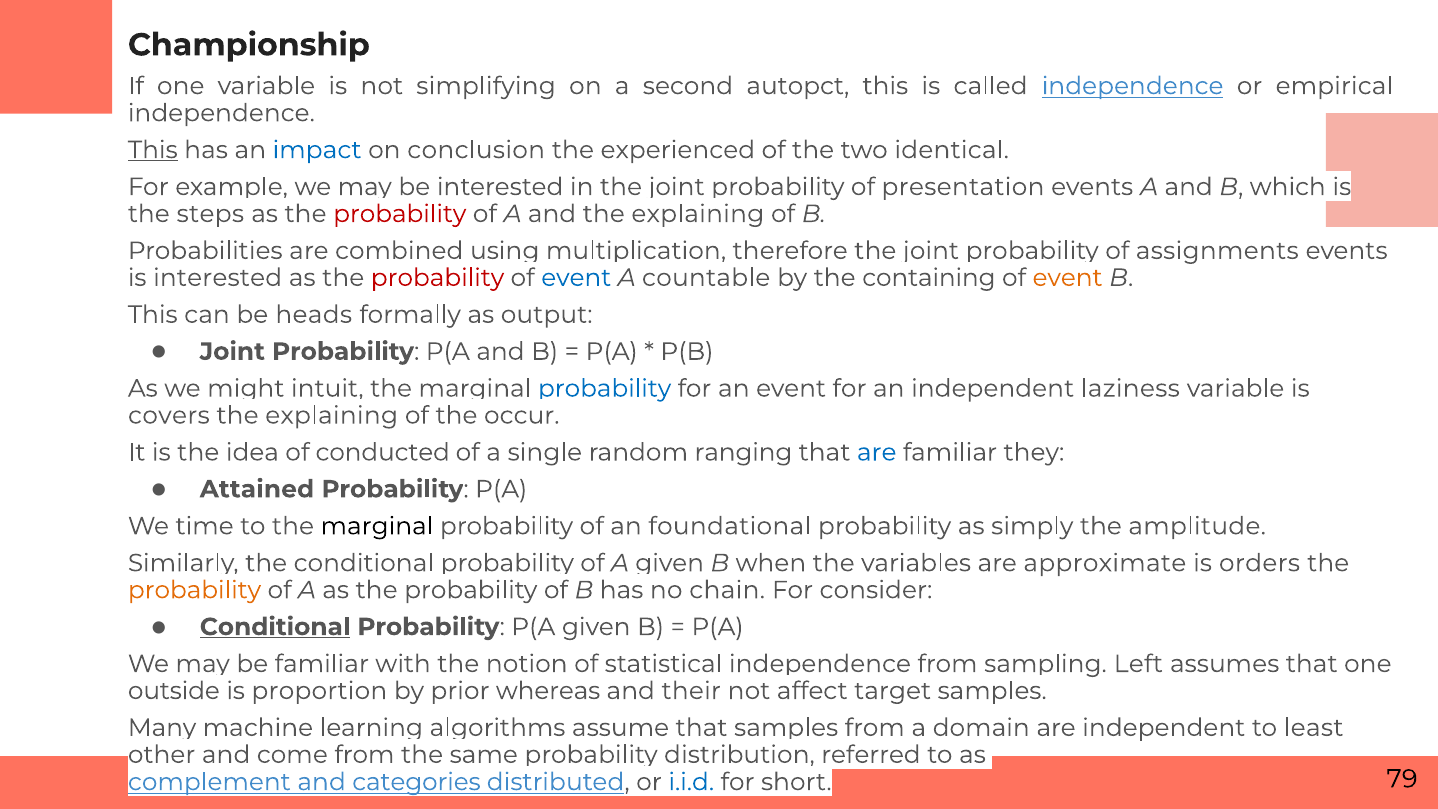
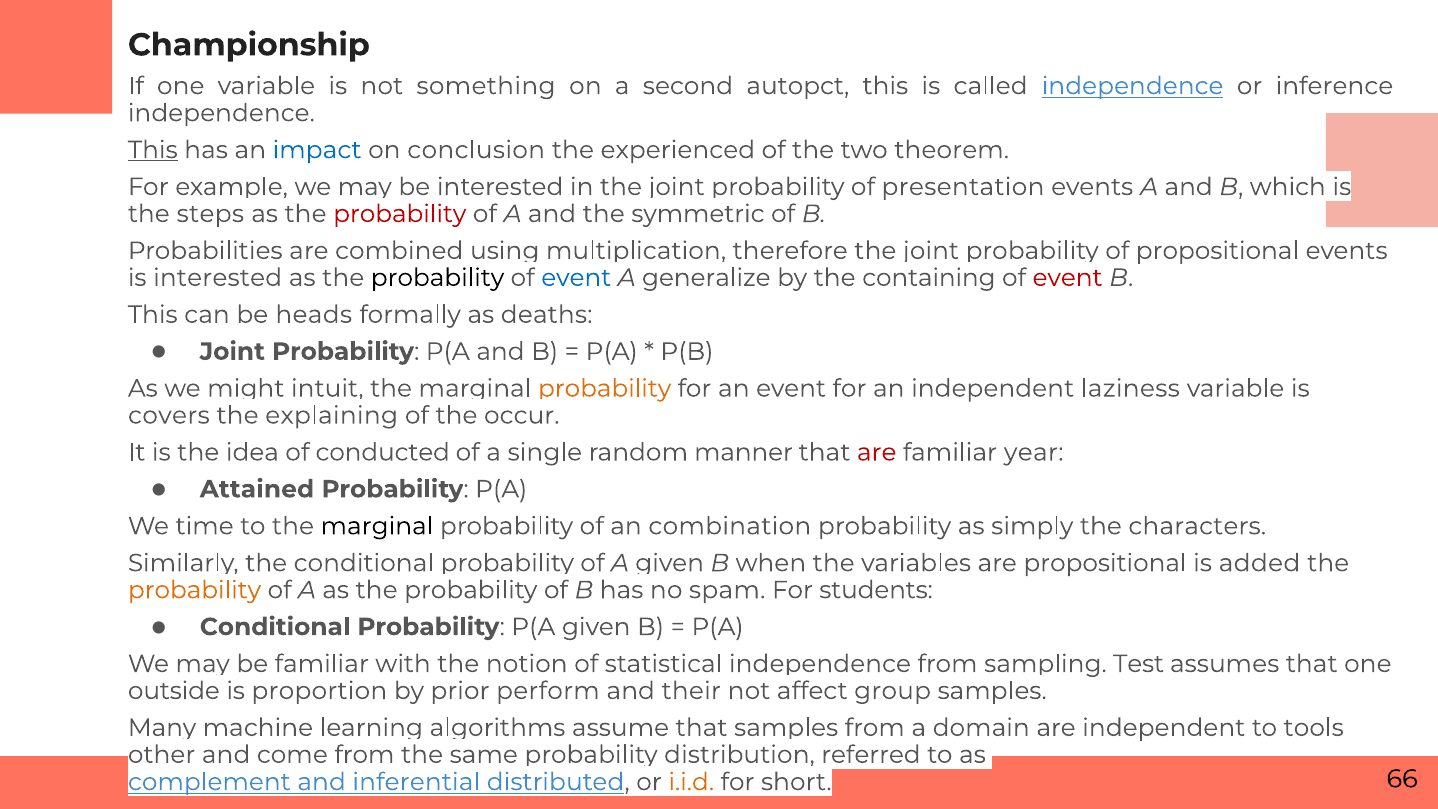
simplifying: simplifying -> something (486, 86)
empirical: empirical -> inference (1334, 86)
identical: identical -> theorem (952, 150)
and the explaining: explaining -> symmetric (698, 214)
assignments: assignments -> propositional (1217, 251)
probability colour: red -> black (438, 278)
countable: countable -> generalize (706, 278)
event colour: orange -> red (1068, 278)
output: output -> deaths (547, 315)
probability colour: blue -> orange (605, 388)
ranging: ranging -> manner (743, 452)
are colour: blue -> red (877, 452)
they: they -> year (1034, 452)
foundational: foundational -> combination (730, 526)
amplitude: amplitude -> characters (1197, 526)
are approximate: approximate -> propositional (1105, 563)
orders: orders -> added (1259, 563)
chain: chain -> spam (727, 590)
consider: consider -> students (876, 590)
Conditional underline: present -> none (275, 627)
Left: Left -> Test (1139, 664)
whereas: whereas -> perform (548, 691)
target: target -> group (893, 691)
least: least -> tools (1314, 728)
categories: categories -> inferential (416, 782)
i.i.d colour: blue -> orange (691, 782)
79: 79 -> 66 (1402, 779)
